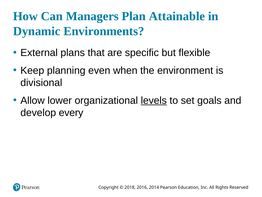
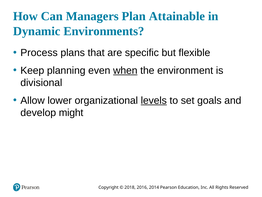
External: External -> Process (39, 53)
when underline: none -> present (125, 70)
every: every -> might (71, 113)
